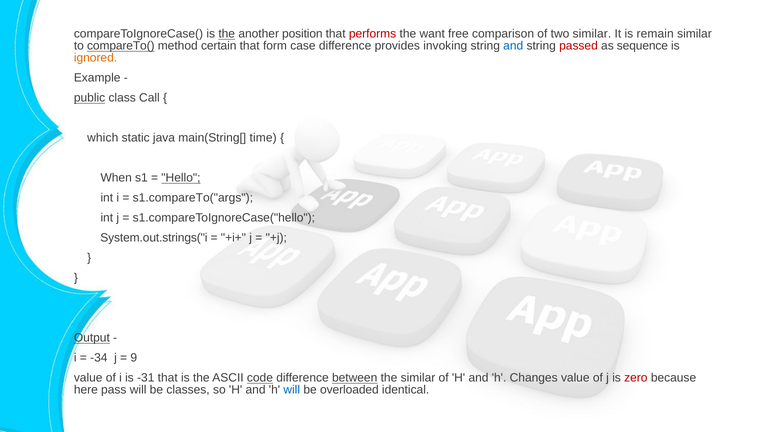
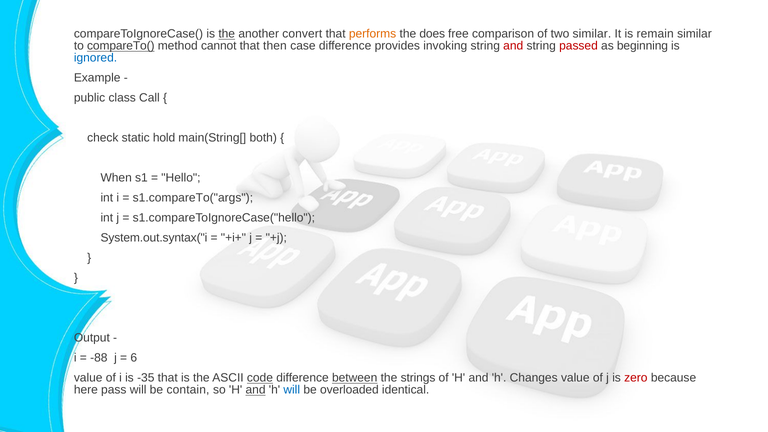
position: position -> convert (302, 34)
performs colour: red -> orange (373, 34)
want: want -> does (432, 34)
certain: certain -> cannot (219, 46)
form: form -> then (275, 46)
and colour: blue -> red (513, 46)
sequence: sequence -> beginning (642, 46)
ignored colour: orange -> blue (96, 58)
public underline: present -> none (90, 98)
which: which -> check (103, 138)
java: java -> hold (164, 138)
time: time -> both (263, 138)
Hello underline: present -> none (181, 178)
System.out.strings("i: System.out.strings("i -> System.out.syntax("i (154, 238)
Output underline: present -> none (92, 338)
-34: -34 -> -88 (99, 358)
9: 9 -> 6 (134, 358)
-31: -31 -> -35 (146, 378)
the similar: similar -> strings (418, 378)
classes: classes -> contain (188, 390)
and underline: none -> present (256, 390)
